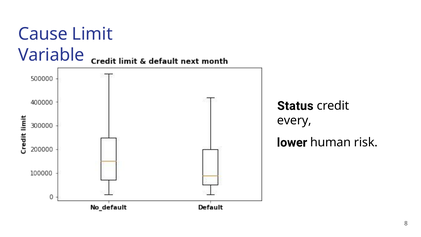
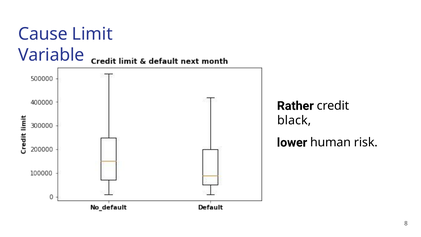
Status: Status -> Rather (295, 106)
every: every -> black (294, 121)
